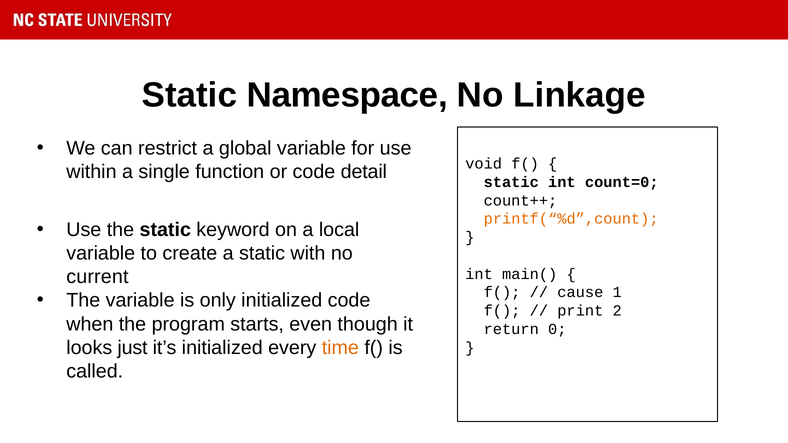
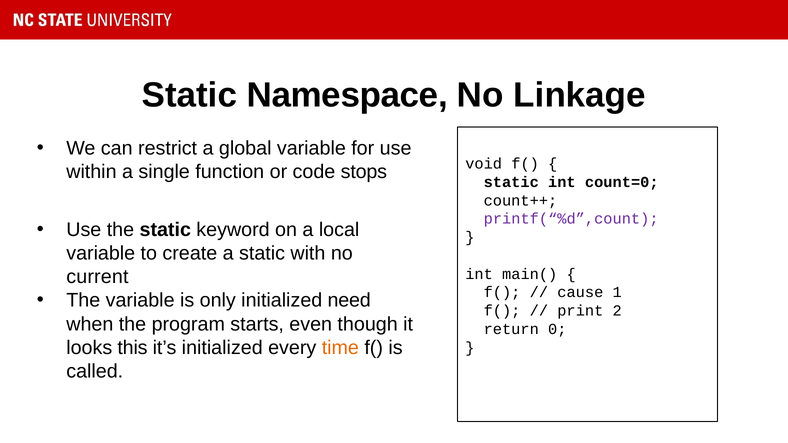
detail: detail -> stops (364, 172)
printf(“%d”,count colour: orange -> purple (571, 219)
initialized code: code -> need (349, 301)
just: just -> this (133, 348)
